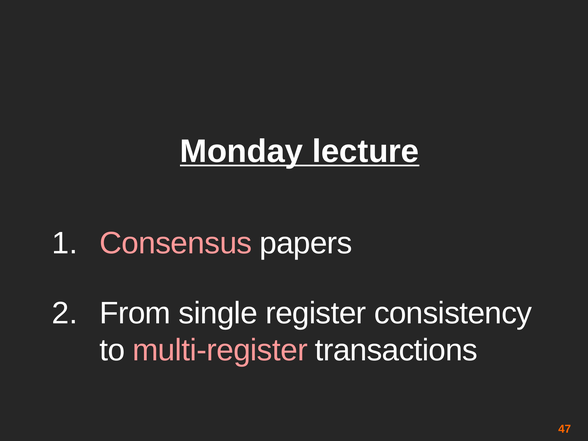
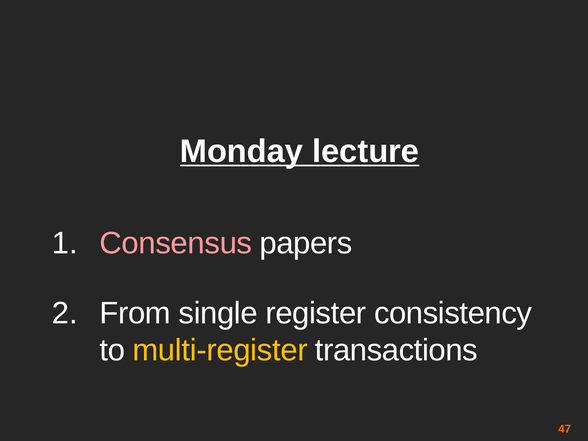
multi-register colour: pink -> yellow (220, 350)
